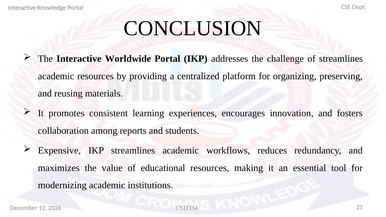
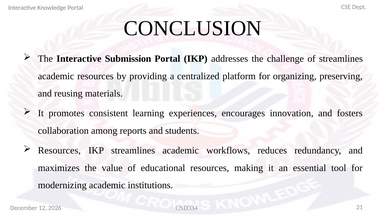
Worldwide: Worldwide -> Submission (128, 59)
Expensive: Expensive -> Resources (59, 151)
